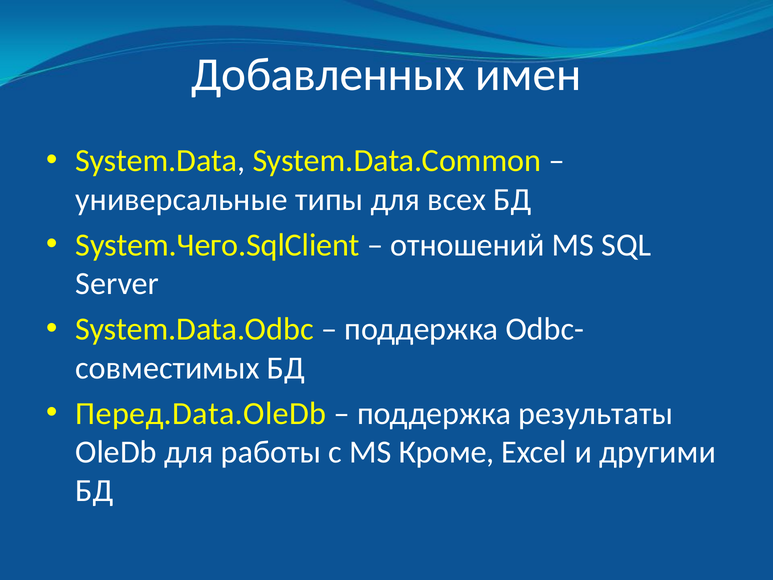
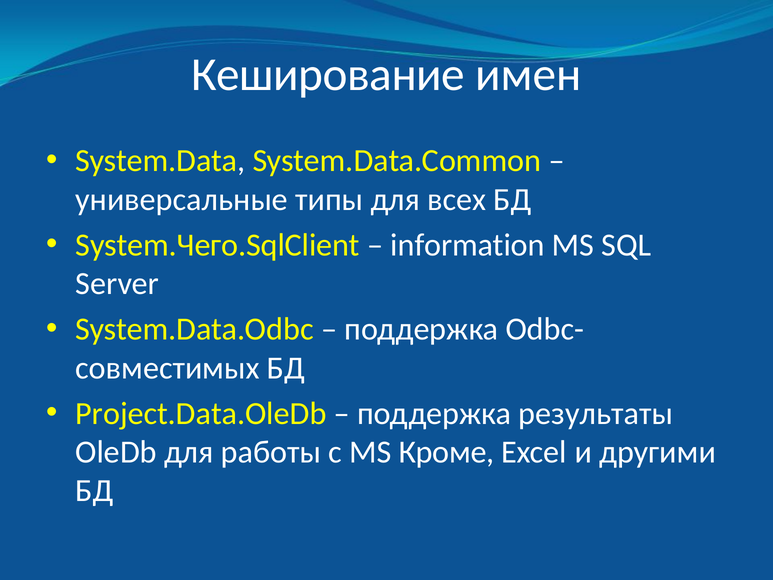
Добавленных: Добавленных -> Кеширование (328, 75)
отношений: отношений -> information (468, 245)
Перед.Data.OleDb: Перед.Data.OleDb -> Project.Data.OleDb (201, 413)
